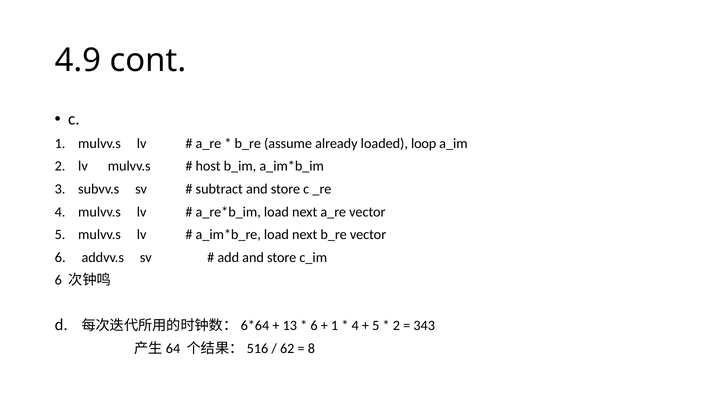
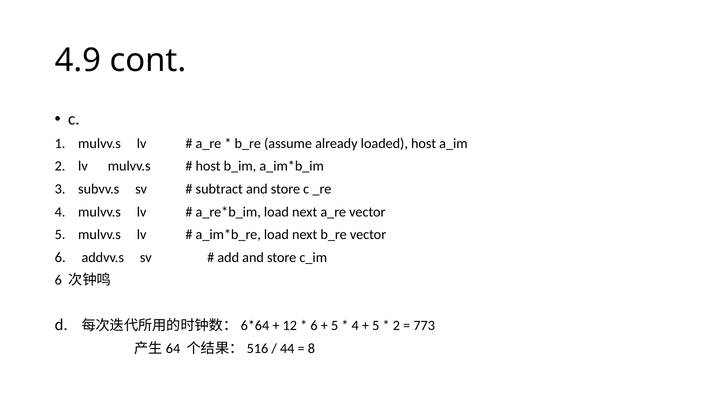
loaded loop: loop -> host (424, 144)
13: 13 -> 12 (290, 326)
1: 1 -> 5 (335, 326)
343: 343 -> 773 (424, 326)
62: 62 -> 44 (287, 349)
